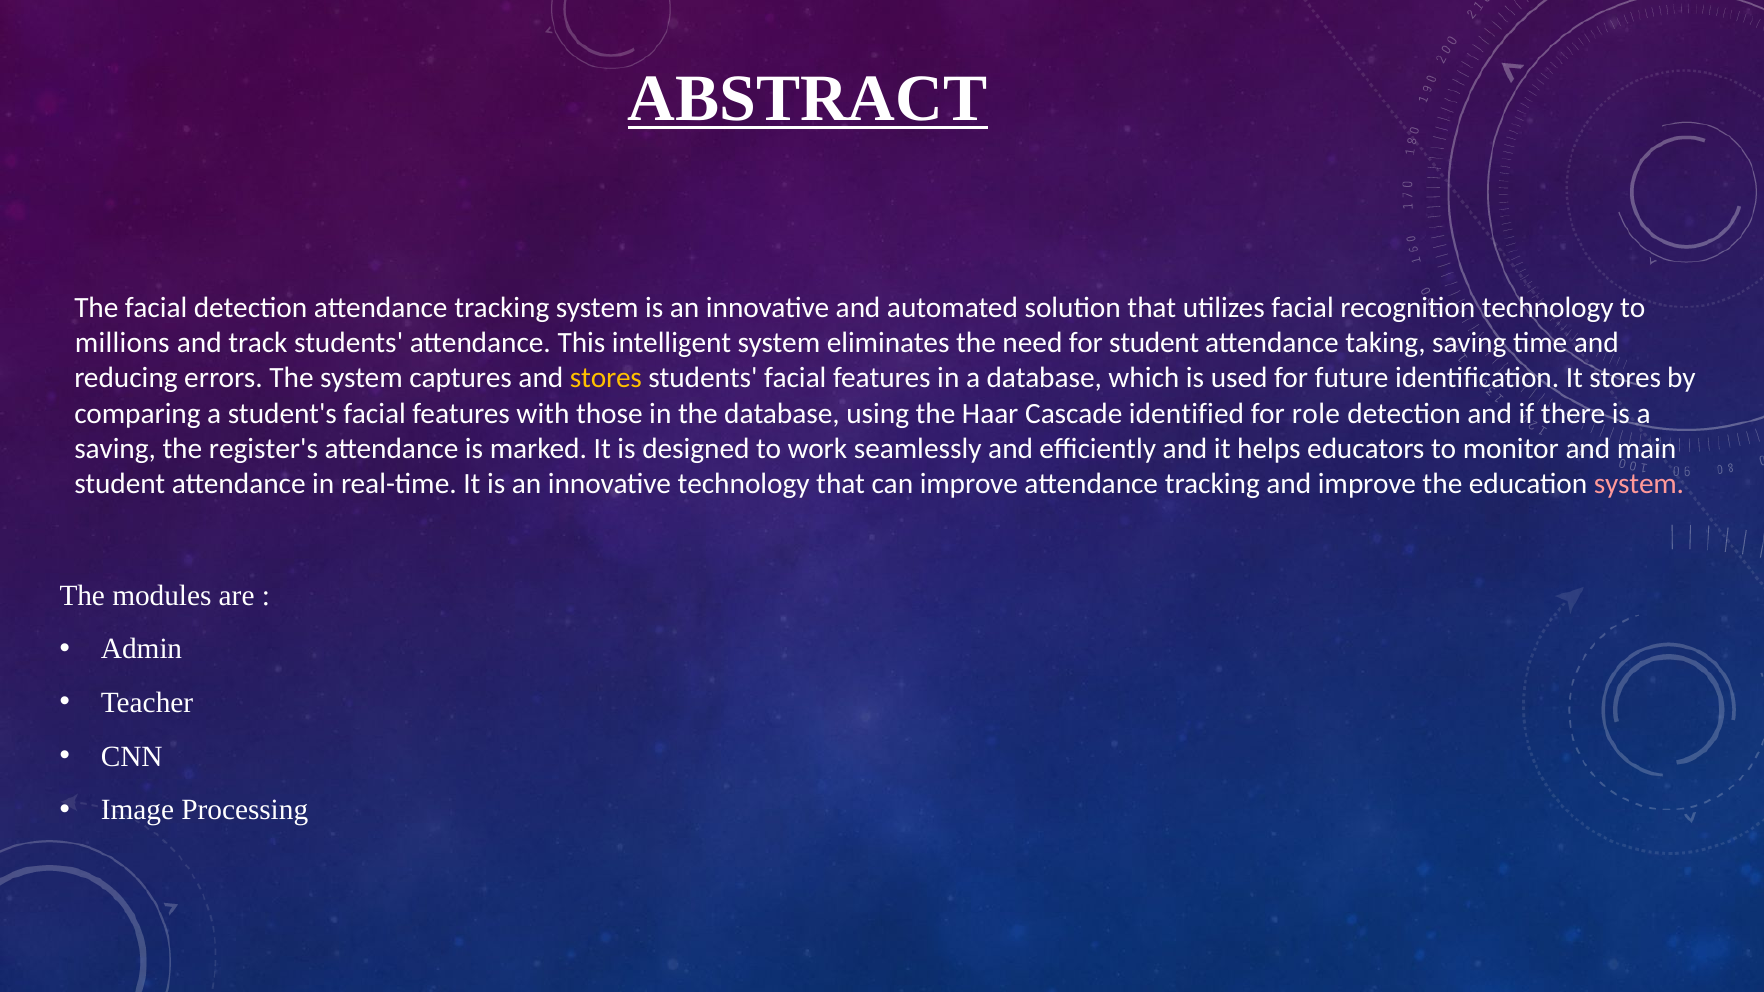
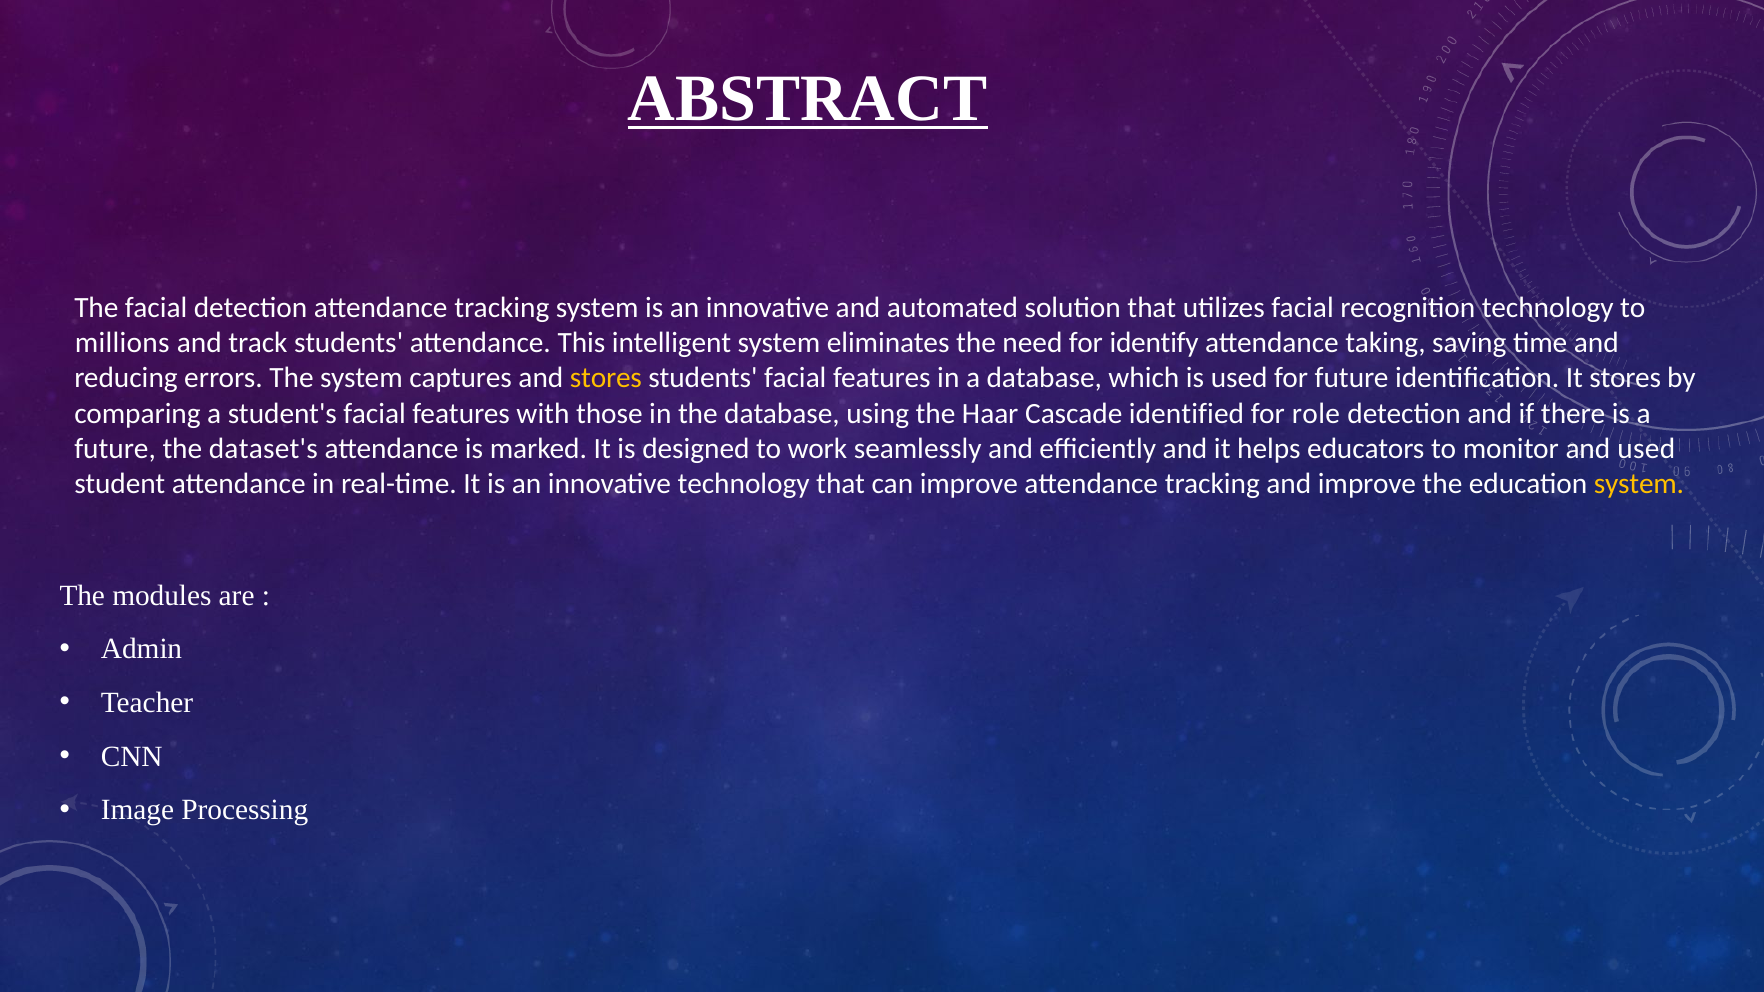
for student: student -> identify (1154, 343)
saving: saving -> future (115, 449)
register's: register's -> dataset's (263, 449)
and main: main -> used (1646, 449)
system colour: pink -> yellow (1639, 484)
